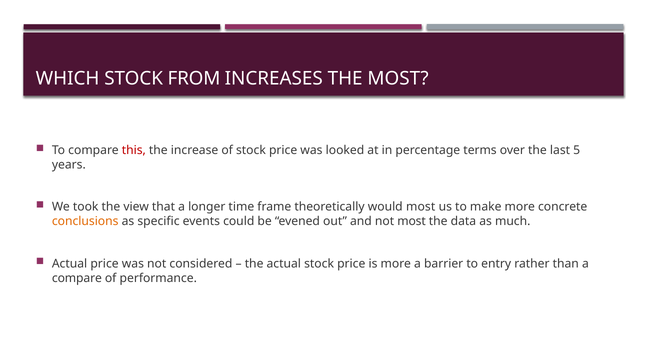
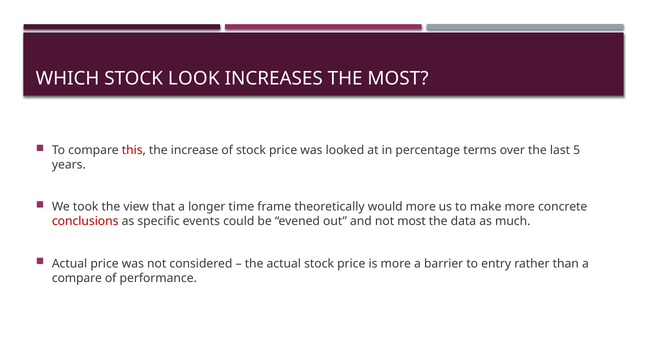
FROM: FROM -> LOOK (194, 79)
would most: most -> more (421, 207)
conclusions colour: orange -> red (85, 221)
